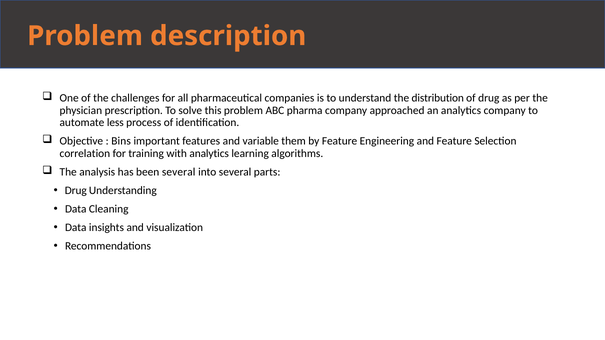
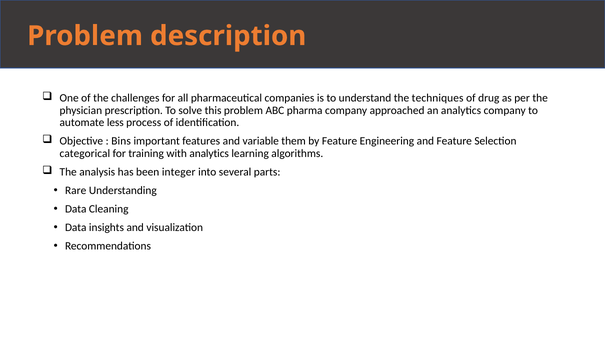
distribution: distribution -> techniques (438, 98)
correlation: correlation -> categorical (85, 154)
been several: several -> integer (179, 172)
Drug: Drug -> Rare (76, 191)
